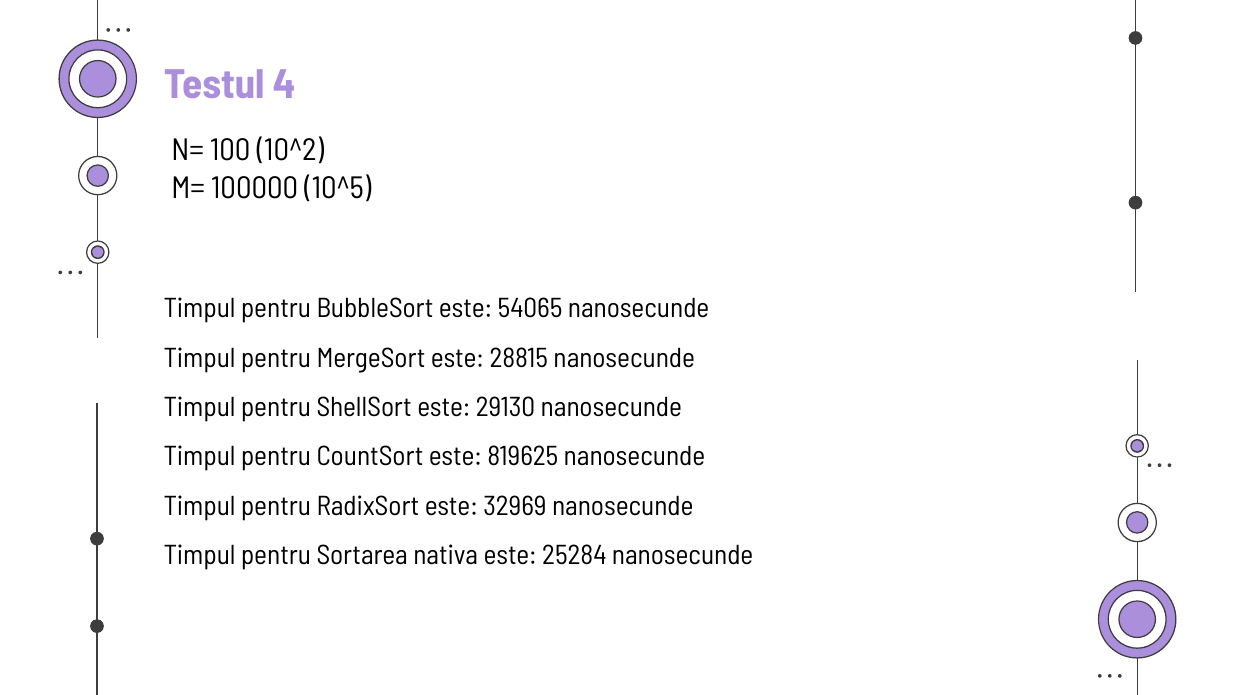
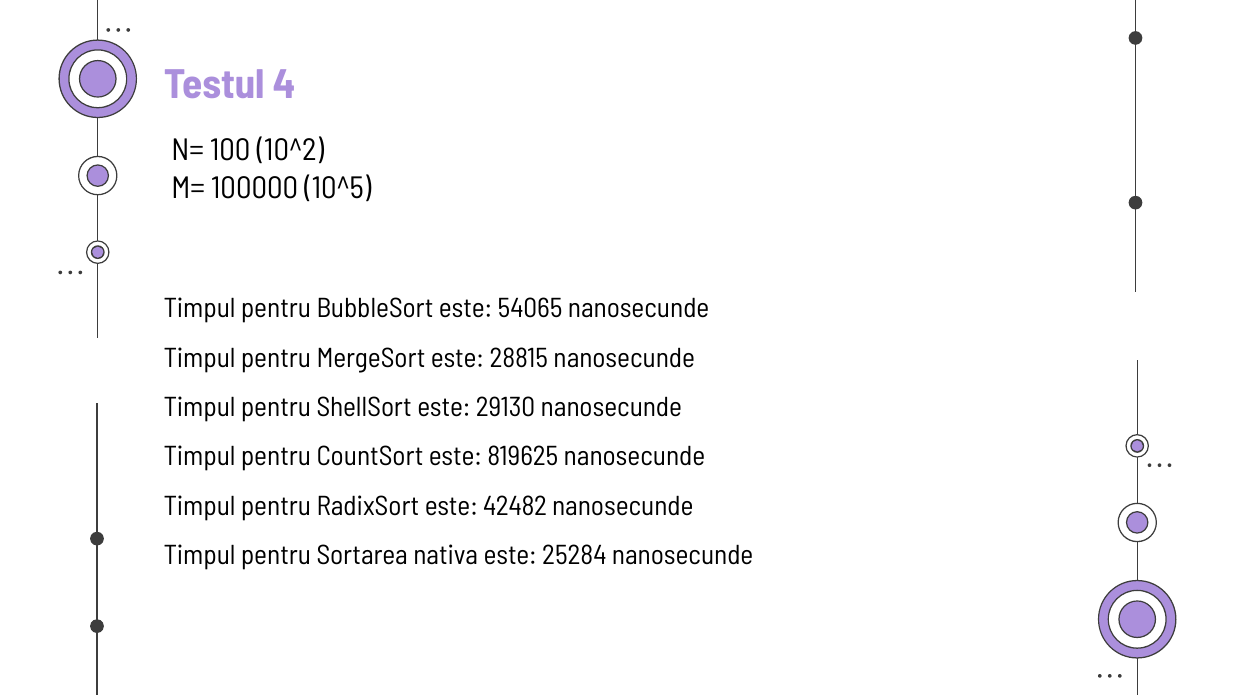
32969: 32969 -> 42482 (515, 506)
